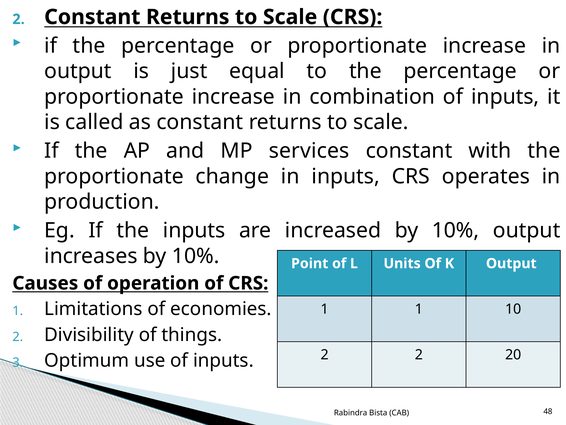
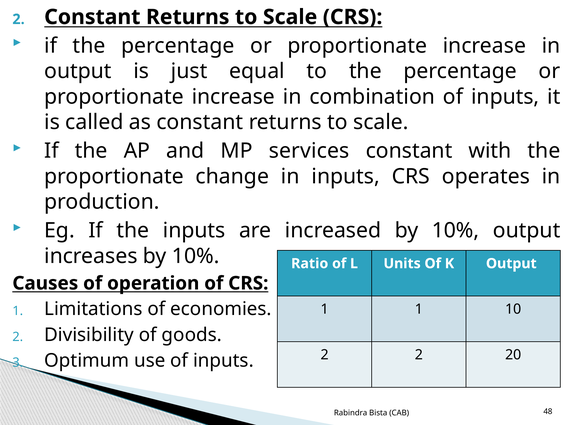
Point: Point -> Ratio (310, 263)
things: things -> goods (192, 334)
